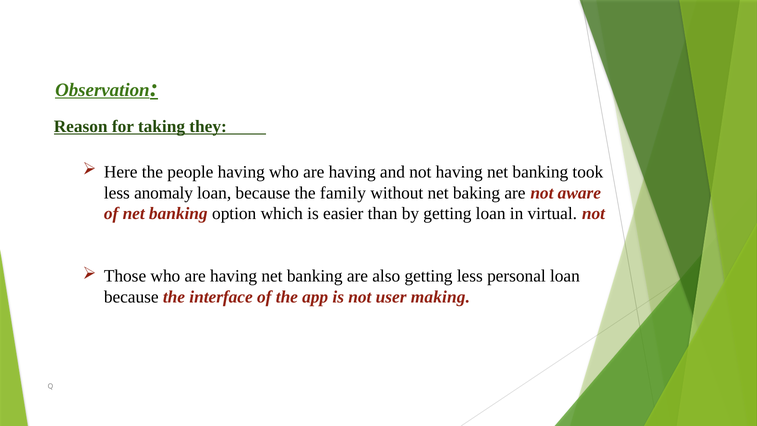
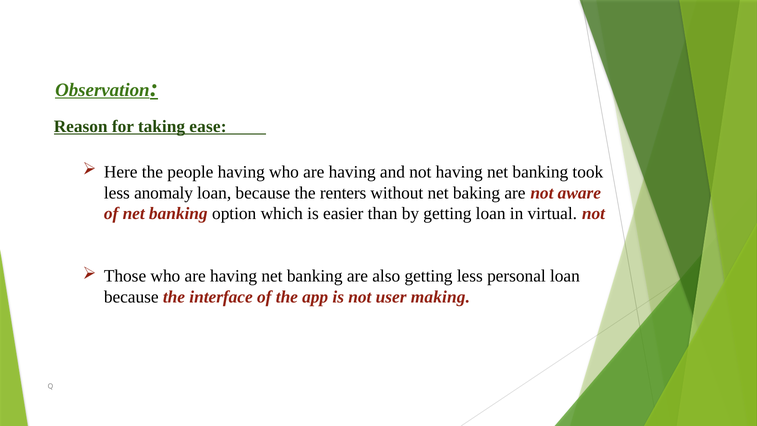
they: they -> ease (208, 126)
family: family -> renters (343, 193)
